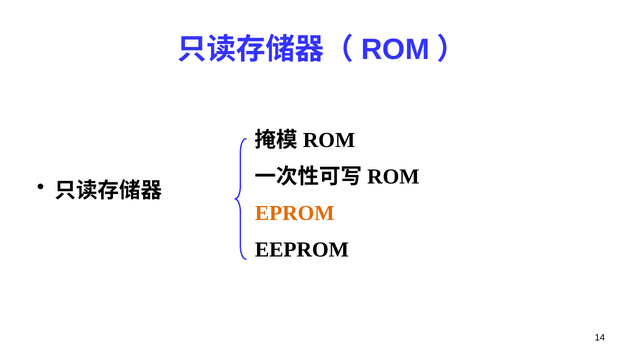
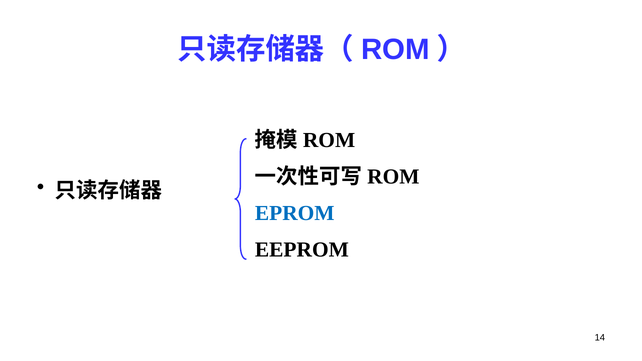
EPROM colour: orange -> blue (295, 213)
